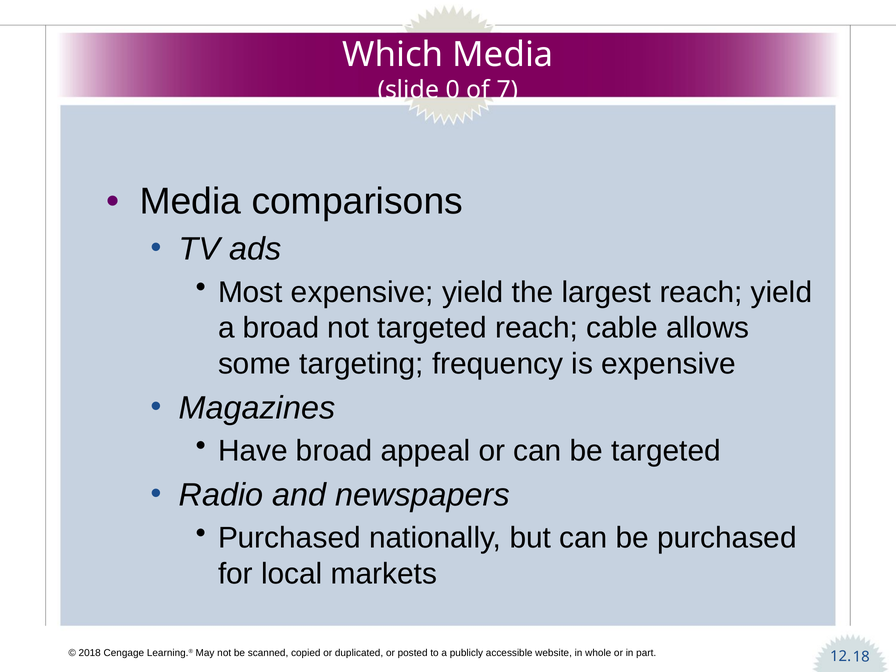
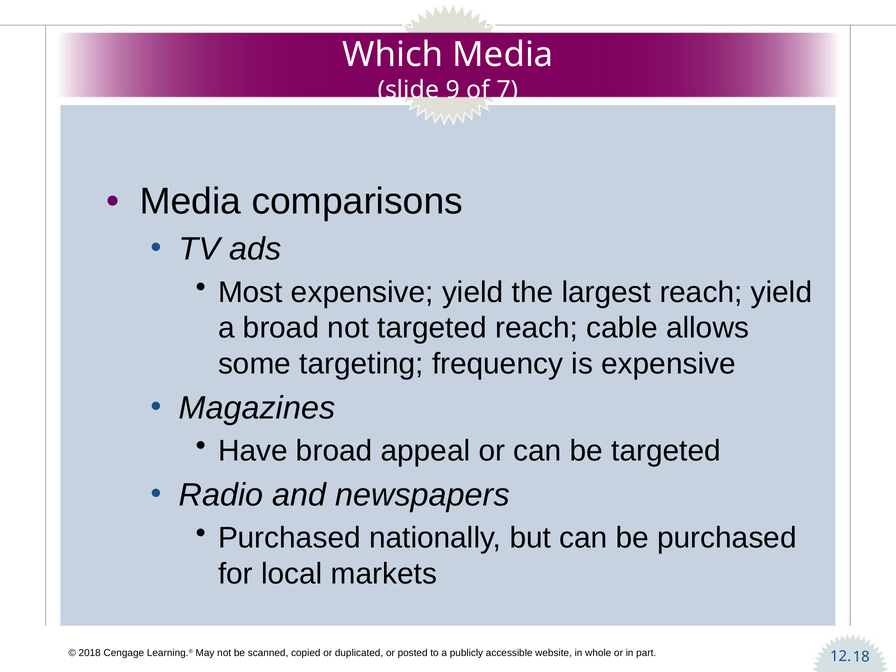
0: 0 -> 9 (453, 90)
